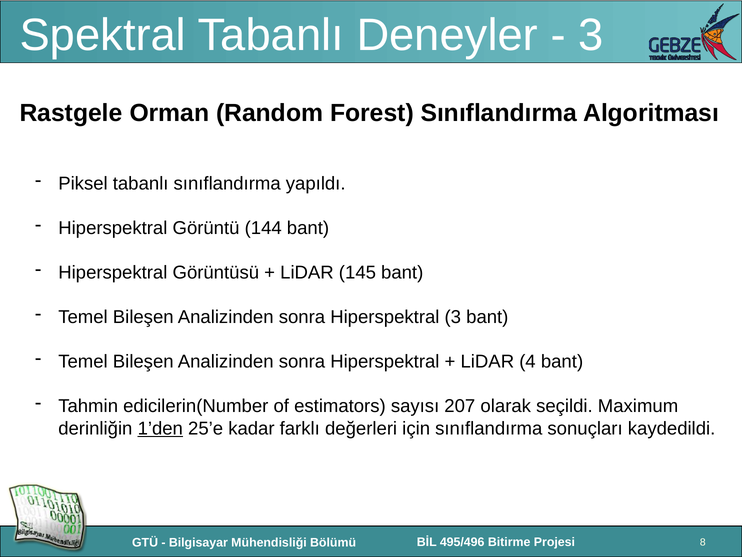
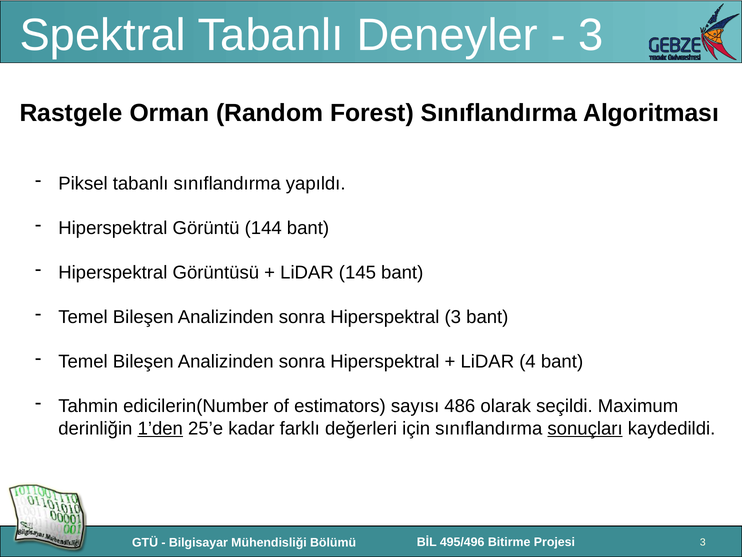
207: 207 -> 486 (460, 406)
sonuçları underline: none -> present (585, 428)
8: 8 -> 3 (703, 542)
